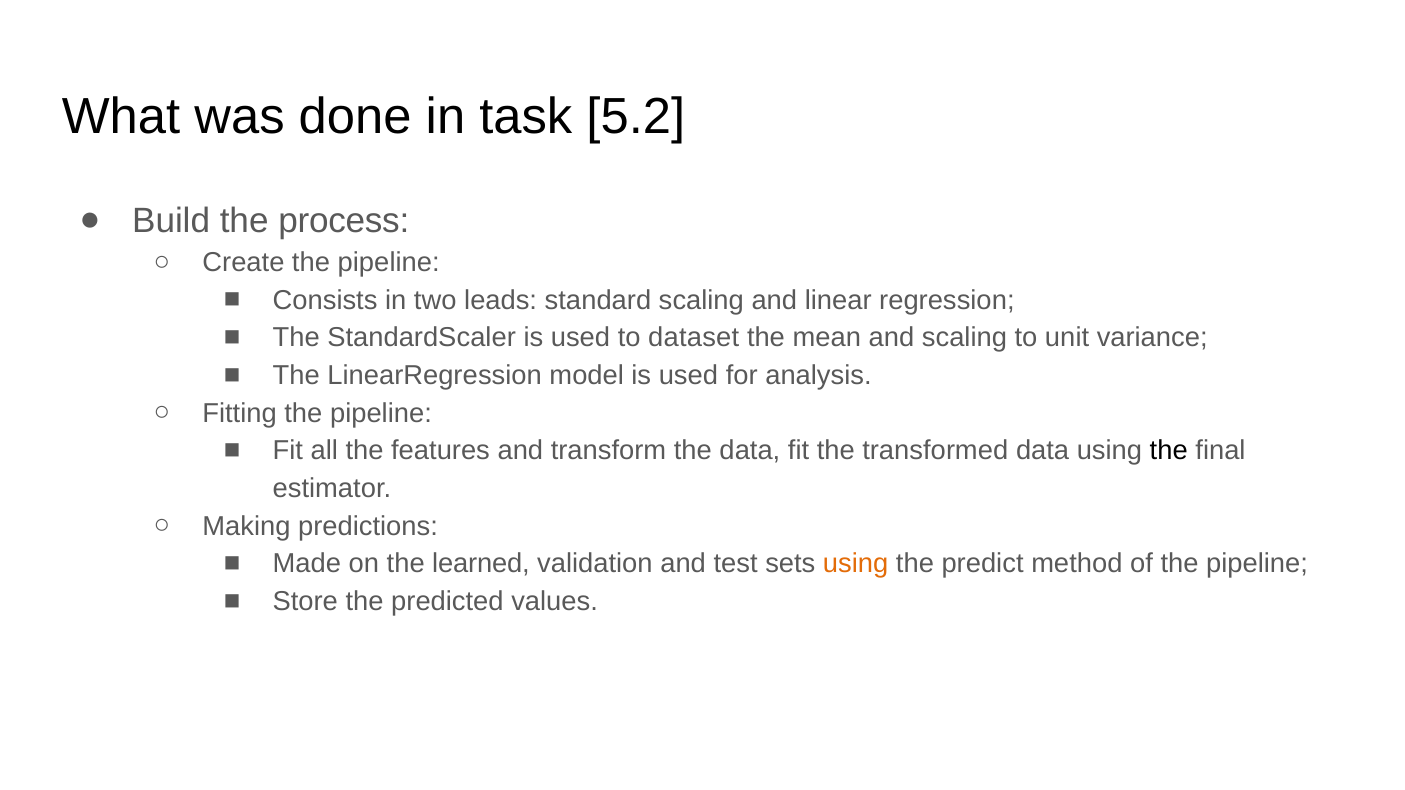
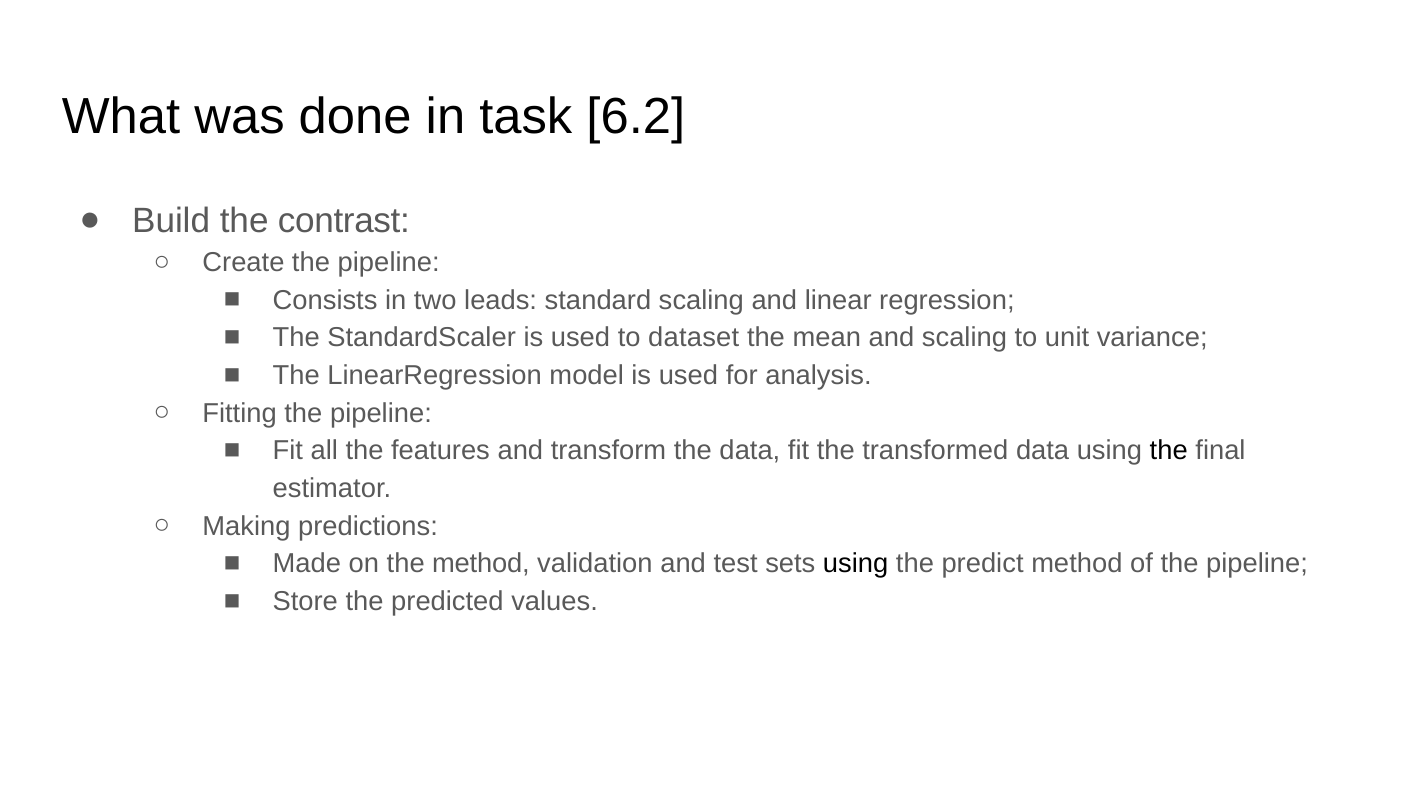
5.2: 5.2 -> 6.2 (636, 116)
process: process -> contrast (344, 221)
the learned: learned -> method (481, 564)
using colour: orange -> black (856, 564)
